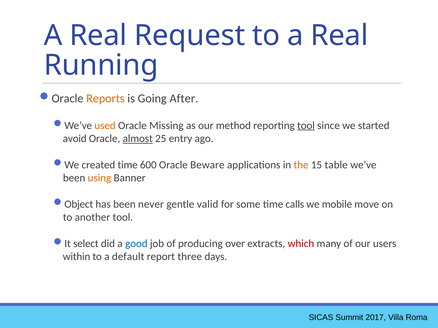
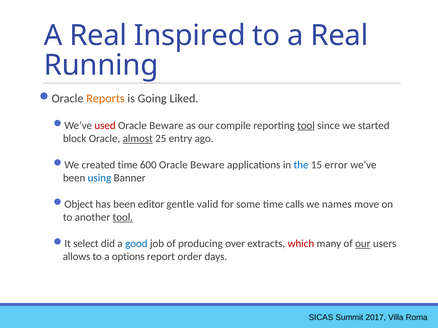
Request: Request -> Inspired (190, 36)
After: After -> Liked (184, 99)
used colour: orange -> red (105, 126)
Missing: Missing -> Beware (166, 126)
method: method -> compile (233, 126)
avoid: avoid -> block (75, 139)
the colour: orange -> blue (301, 165)
table: table -> error (336, 165)
using colour: orange -> blue (99, 178)
never: never -> editor (151, 204)
mobile: mobile -> names (337, 204)
tool underline: none -> present (123, 218)
our underline: none -> present (363, 244)
within: within -> allows (77, 257)
default: default -> options (128, 257)
three: three -> order (190, 257)
